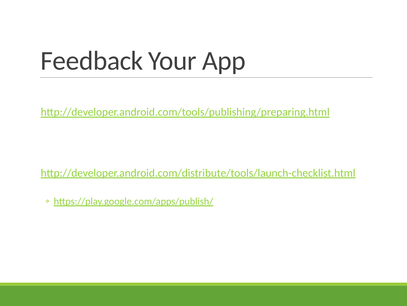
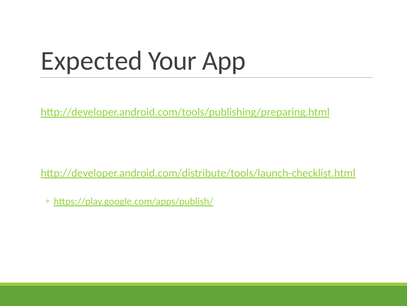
Feedback: Feedback -> Expected (92, 61)
